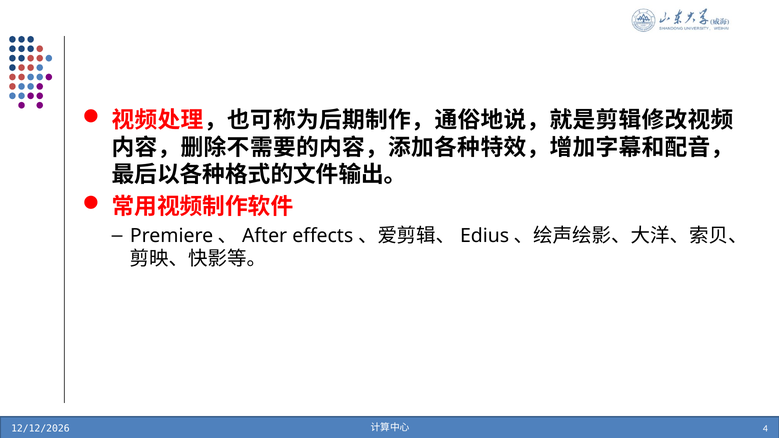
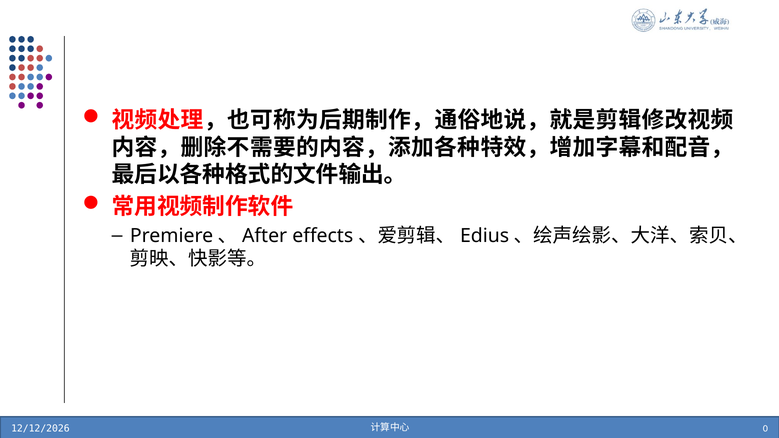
4: 4 -> 0 (765, 429)
